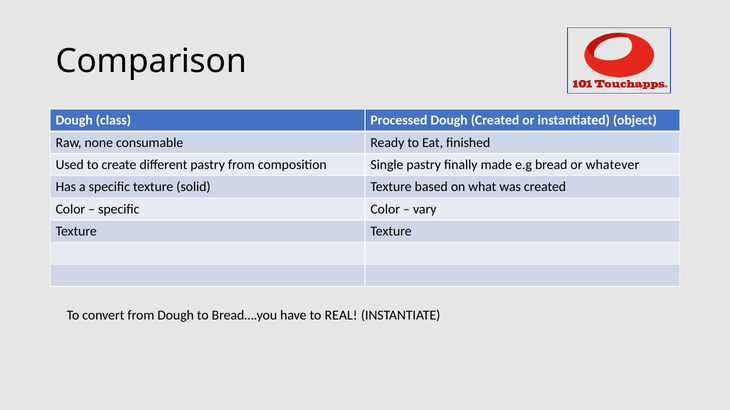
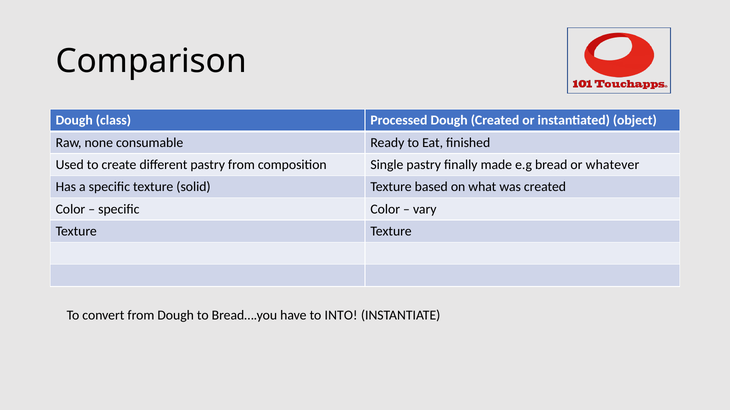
REAL: REAL -> INTO (341, 316)
